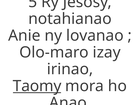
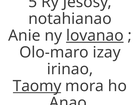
lovanao underline: none -> present (95, 36)
